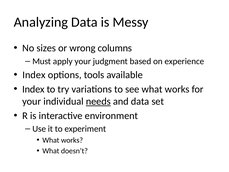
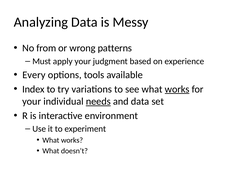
sizes: sizes -> from (46, 48)
columns: columns -> patterns (115, 48)
Index: Index -> Every (34, 75)
works underline: none -> present (177, 89)
